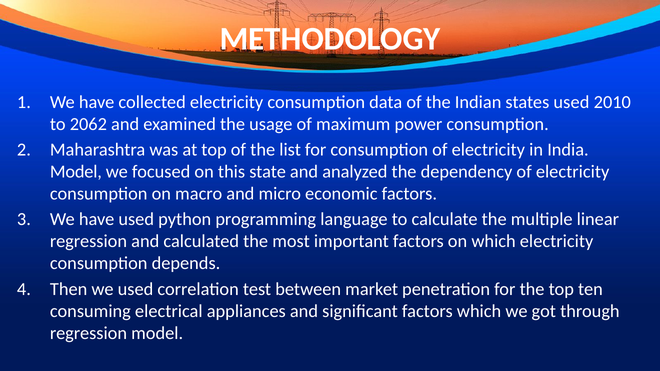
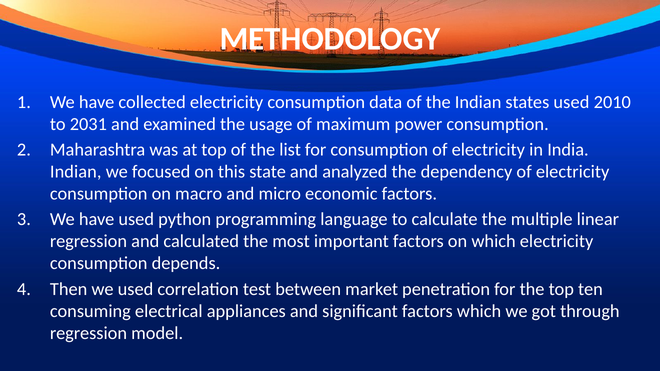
2062: 2062 -> 2031 (88, 124)
Model: Model -> Indian (76, 172)
